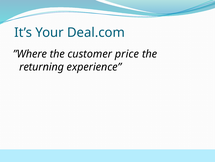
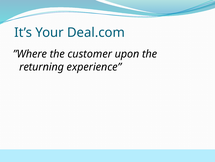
price: price -> upon (127, 54)
